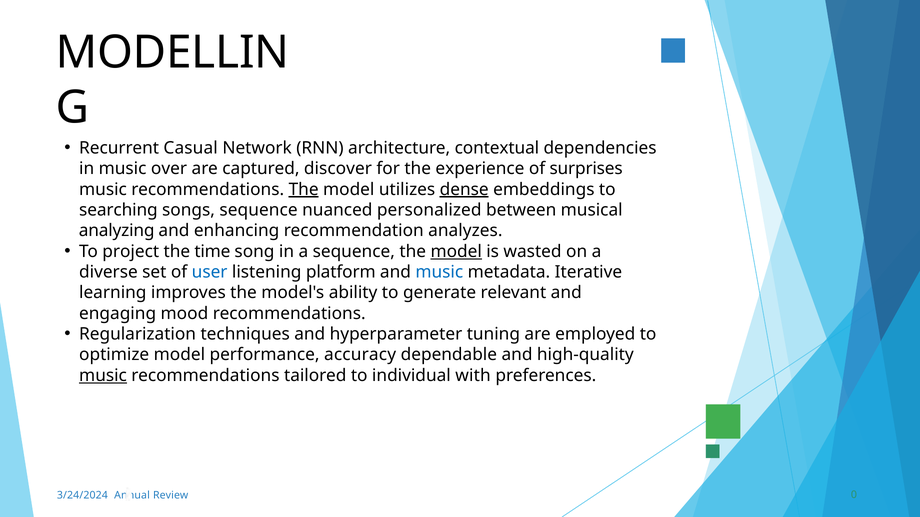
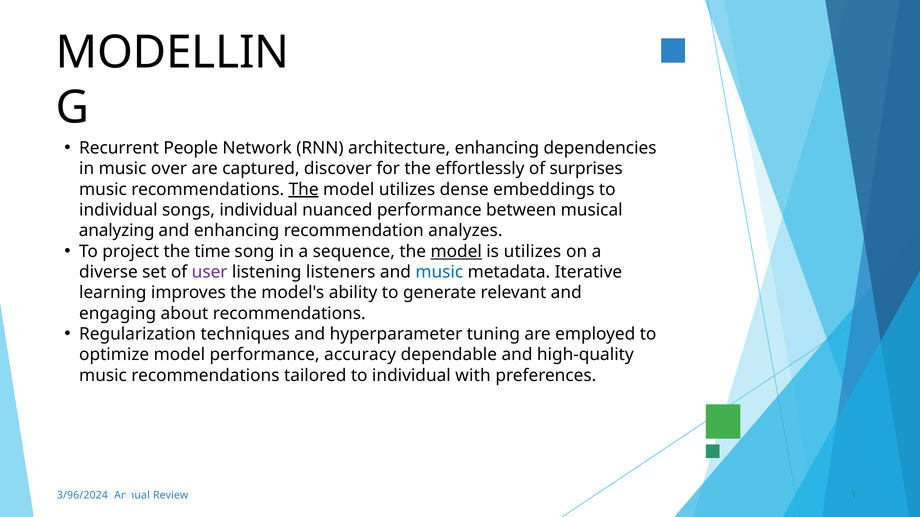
Casual: Casual -> People (191, 148)
architecture contextual: contextual -> enhancing (497, 148)
experience: experience -> effortlessly (480, 169)
dense underline: present -> none (464, 190)
searching: searching -> individual (118, 210)
songs sequence: sequence -> individual (259, 210)
nuanced personalized: personalized -> performance (429, 210)
is wasted: wasted -> utilizes (532, 252)
user colour: blue -> purple (210, 272)
platform: platform -> listeners (341, 272)
mood: mood -> about (184, 314)
music underline: present -> none (103, 376)
3/24/2024: 3/24/2024 -> 3/96/2024 (82, 496)
0: 0 -> 1 (854, 495)
